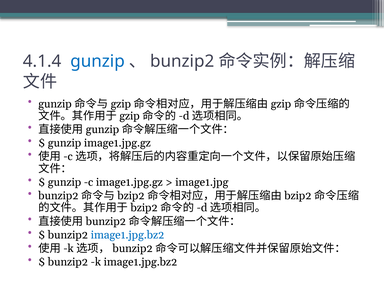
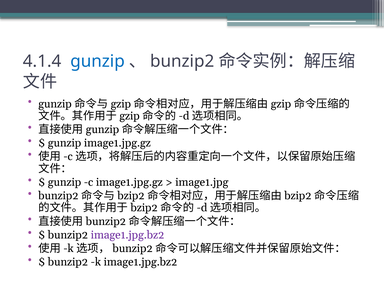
image1.jpg.bz2 colour: blue -> purple (128, 235)
